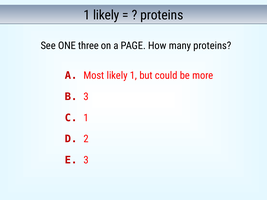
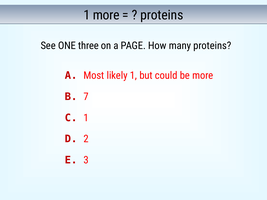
1 likely: likely -> more (106, 15)
B 3: 3 -> 7 (86, 97)
